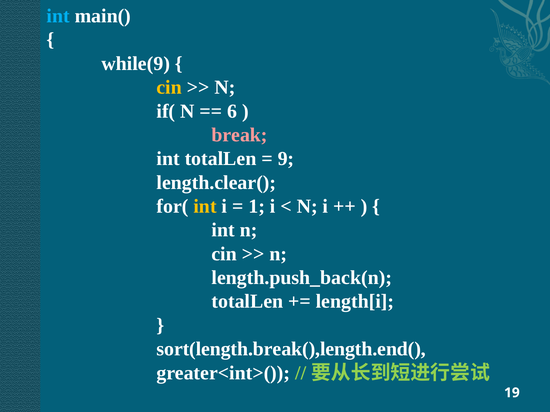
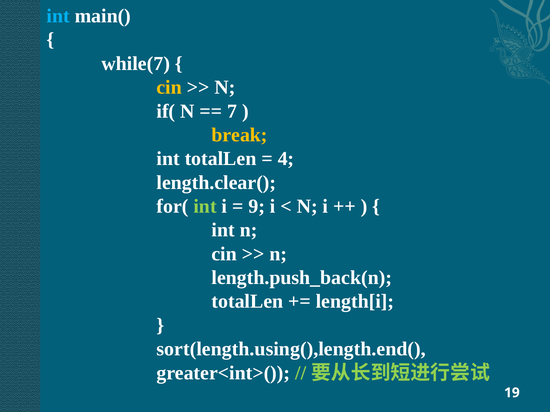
while(9: while(9 -> while(7 (136, 64)
6: 6 -> 7 (232, 111)
break colour: pink -> yellow (240, 135)
9: 9 -> 4 (286, 159)
int colour: yellow -> light green (205, 207)
1: 1 -> 9 (257, 207)
sort(length.break(),length.end(: sort(length.break(),length.end( -> sort(length.using(),length.end( (291, 349)
